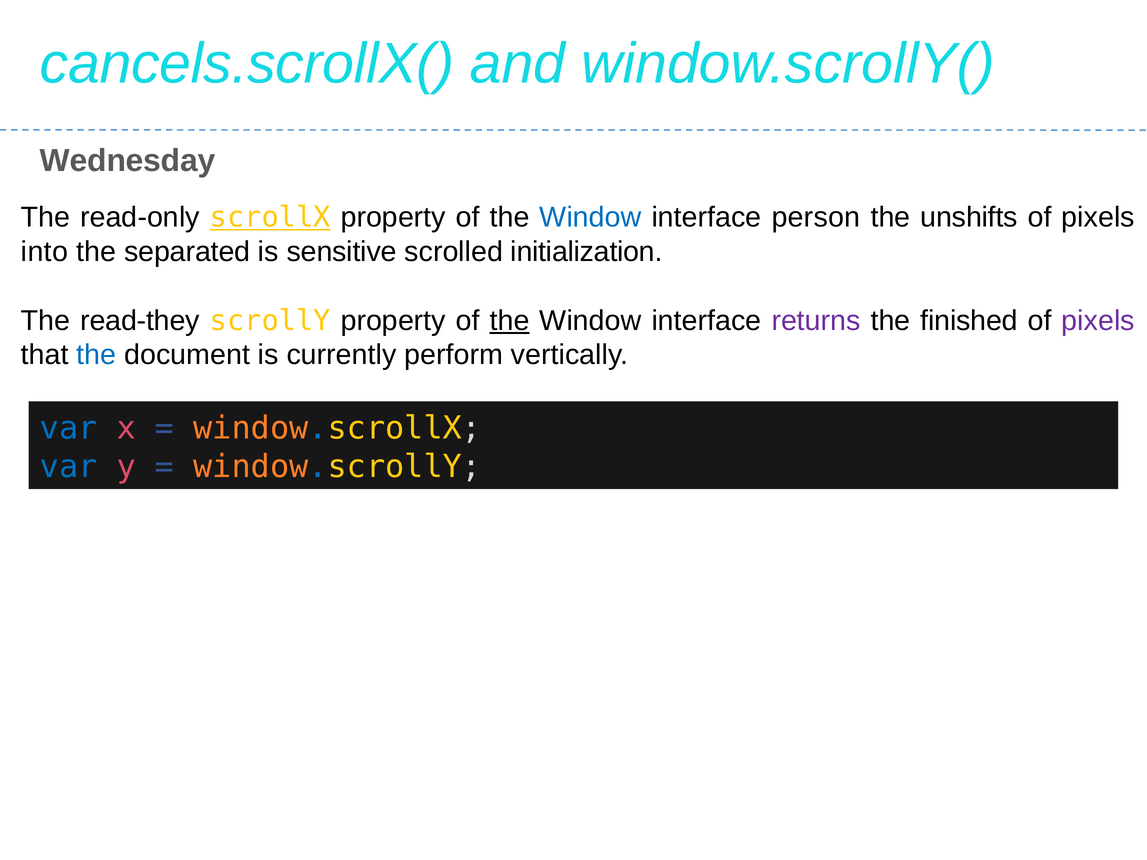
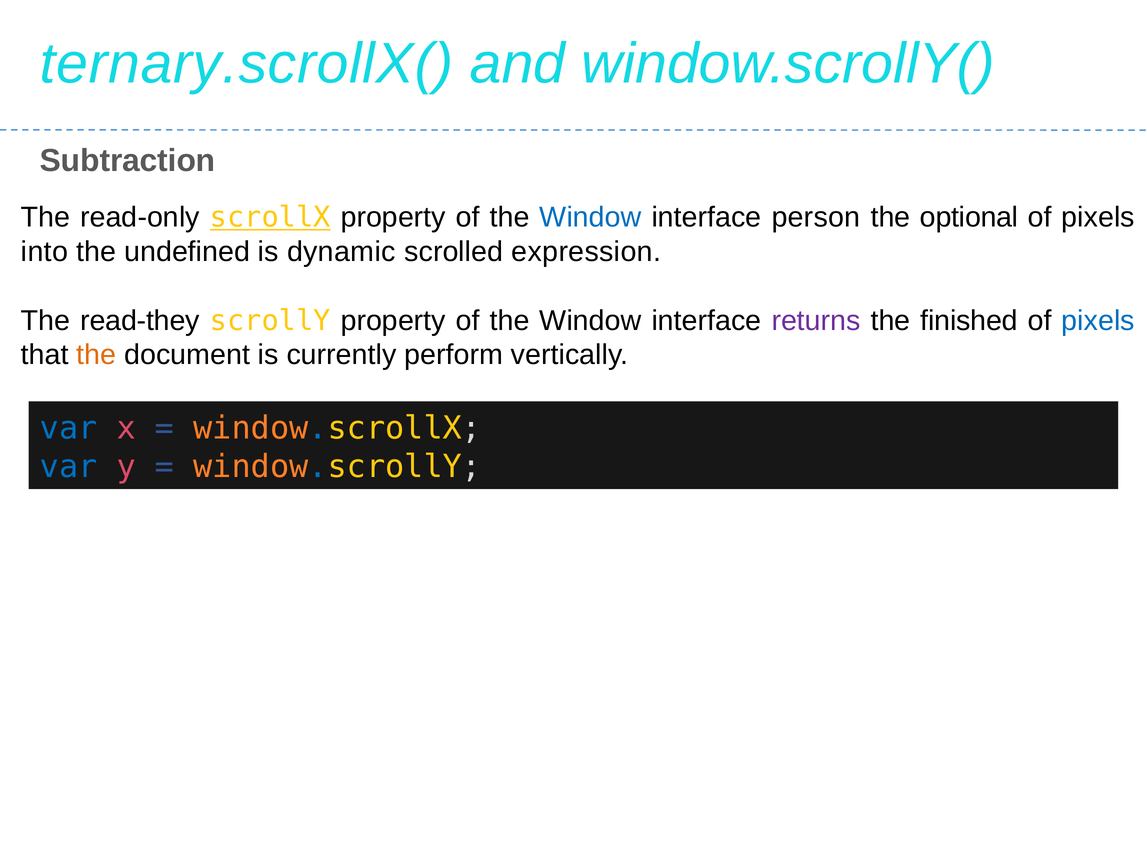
cancels.scrollX(: cancels.scrollX( -> ternary.scrollX( (247, 64)
Wednesday: Wednesday -> Subtraction (128, 161)
unshifts: unshifts -> optional (969, 217)
separated: separated -> undefined (187, 252)
sensitive: sensitive -> dynamic (341, 252)
initialization: initialization -> expression (586, 252)
the underline: present -> none (510, 321)
pixels colour: purple -> blue (1098, 321)
the colour: blue -> orange (96, 355)
